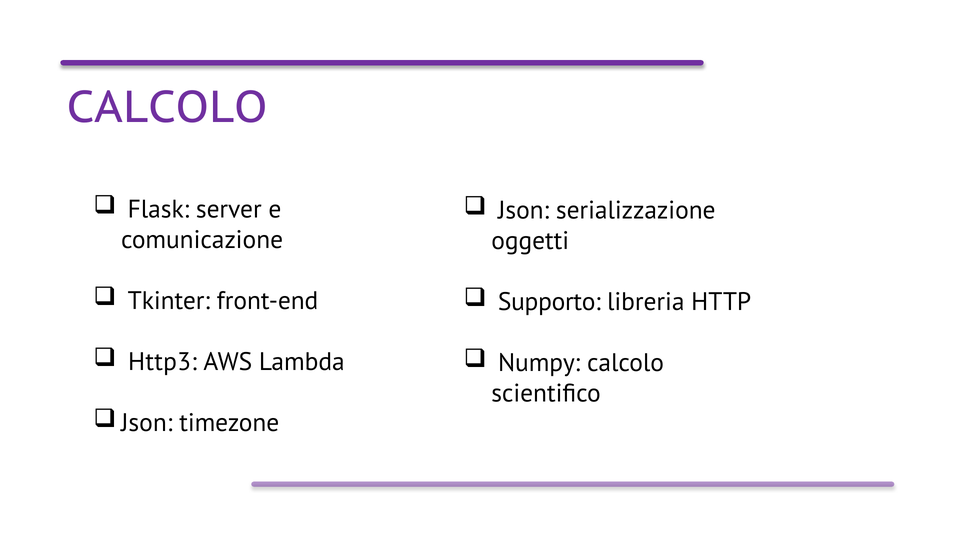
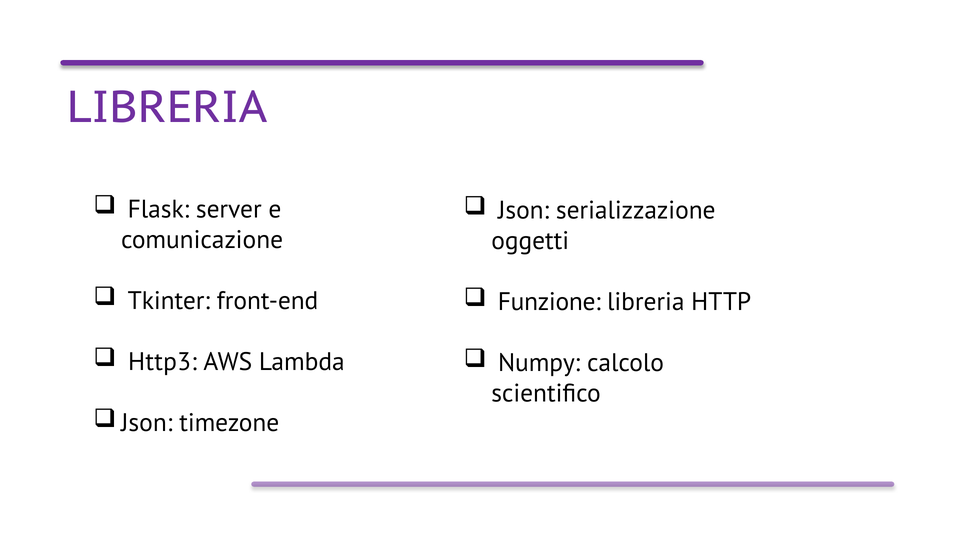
CALCOLO: CALCOLO -> LIBRERIA (167, 108)
Supporto: Supporto -> Funzione (549, 302)
